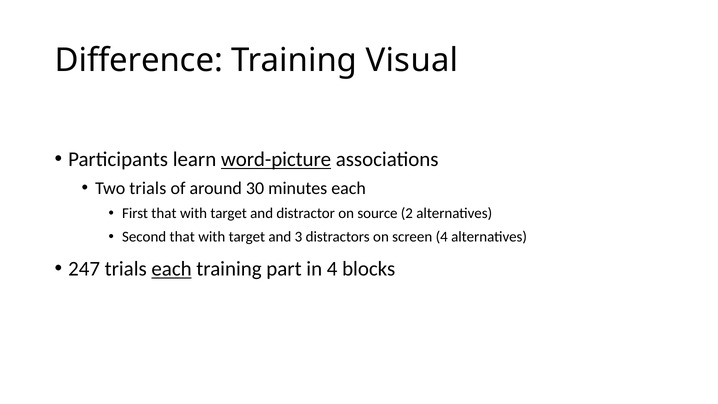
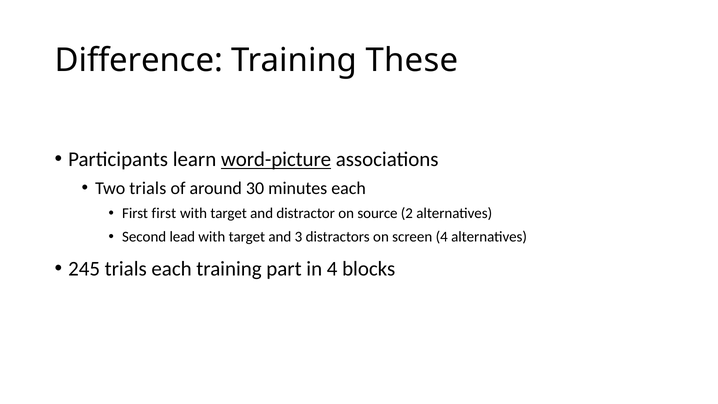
Visual: Visual -> These (412, 60)
First that: that -> first (164, 213)
Second that: that -> lead (182, 237)
247: 247 -> 245 (84, 269)
each underline: present -> none (172, 269)
